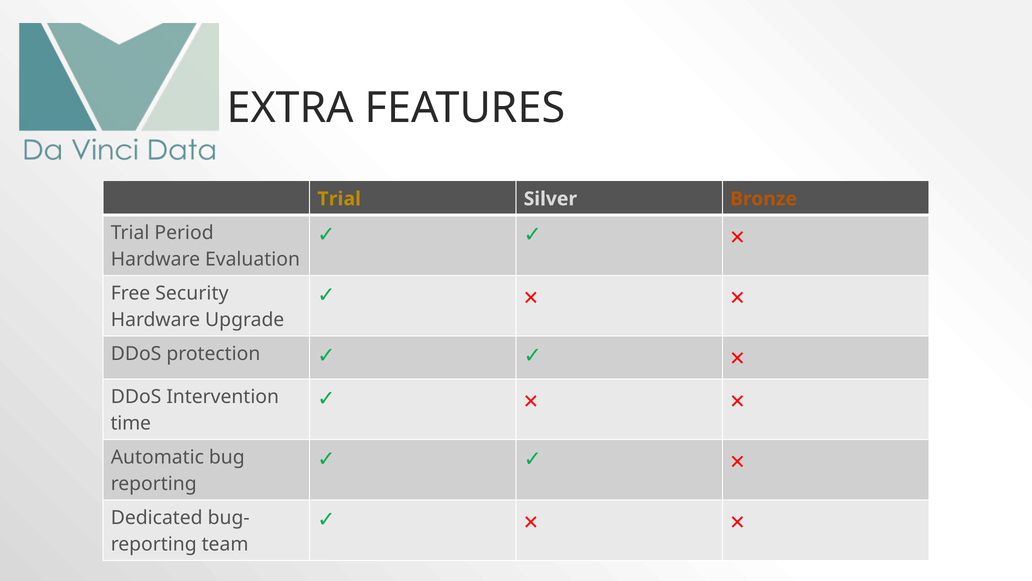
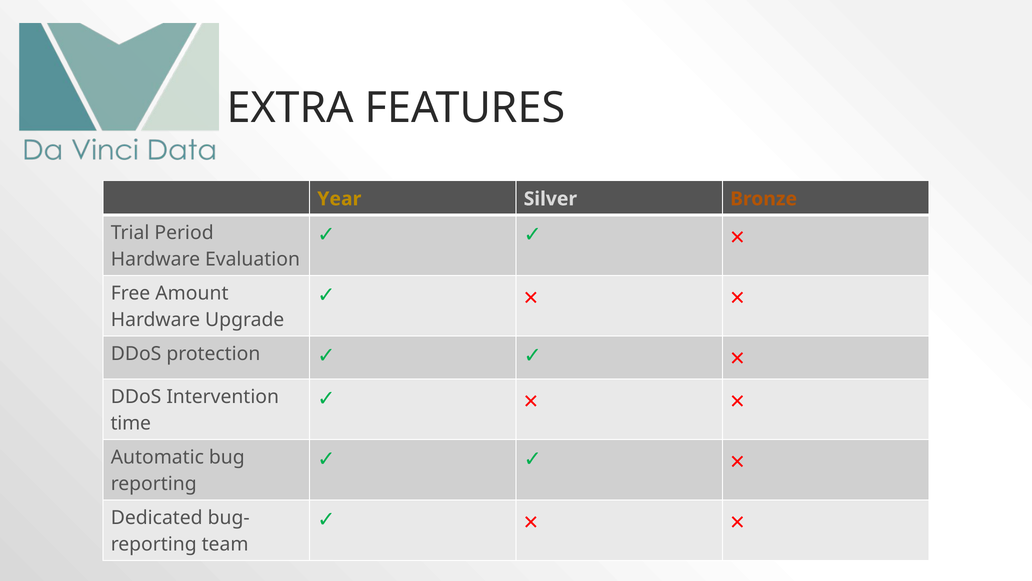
Trial: Trial -> Year (339, 199)
Security: Security -> Amount (192, 293)
